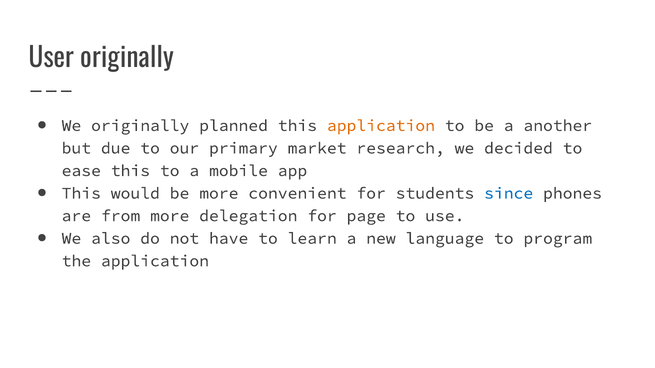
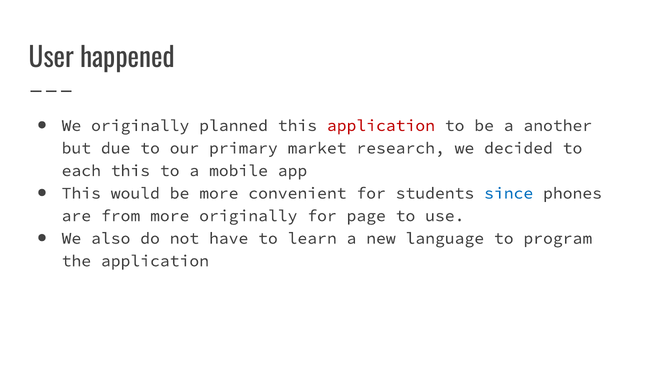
User originally: originally -> happened (127, 58)
application colour: orange -> red (381, 126)
ease: ease -> each (81, 171)
more delegation: delegation -> originally (248, 216)
